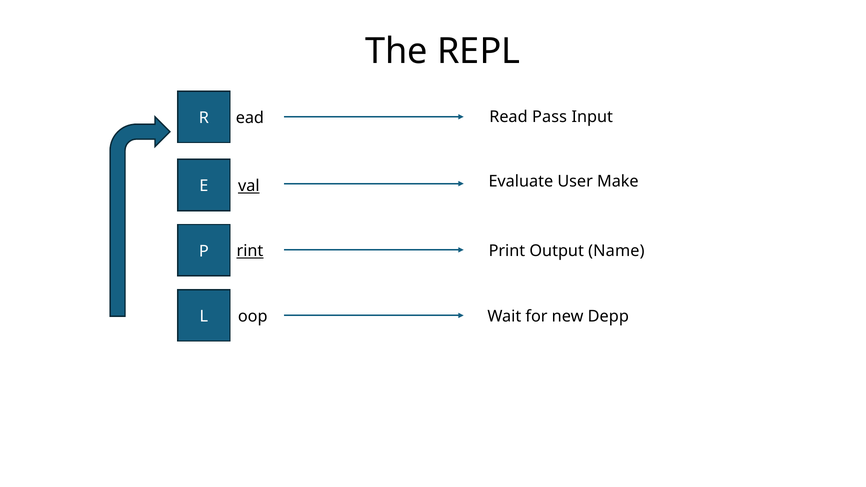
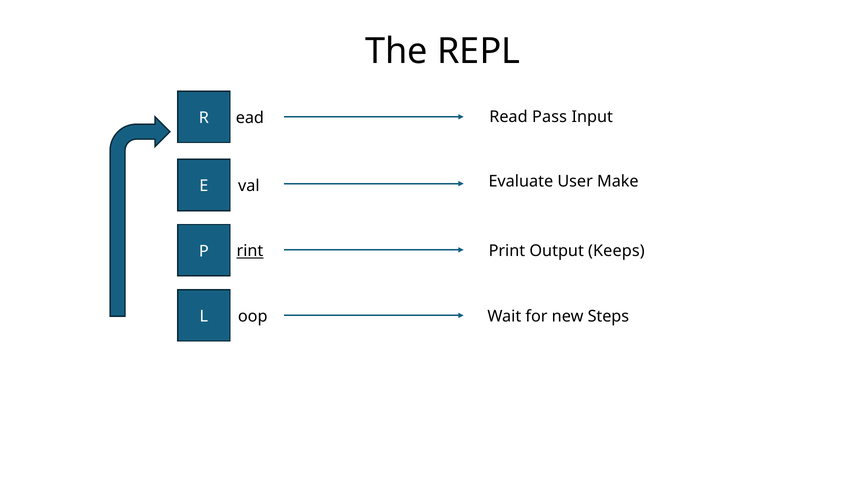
val underline: present -> none (249, 186)
Name: Name -> Keeps (616, 251)
Depp: Depp -> Steps (608, 316)
